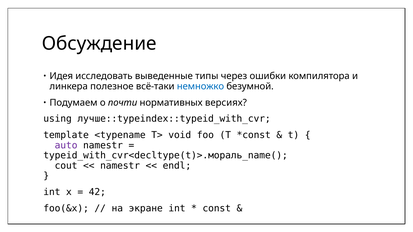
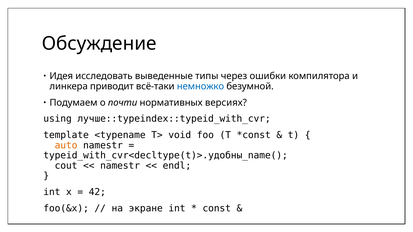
полезное: полезное -> приводит (112, 87)
auto colour: purple -> orange (66, 145)
typeid_with_cvr<decltype(t)>.мораль_name(: typeid_with_cvr<decltype(t)>.мораль_name( -> typeid_with_cvr<decltype(t)>.удобны_name( (166, 156)
